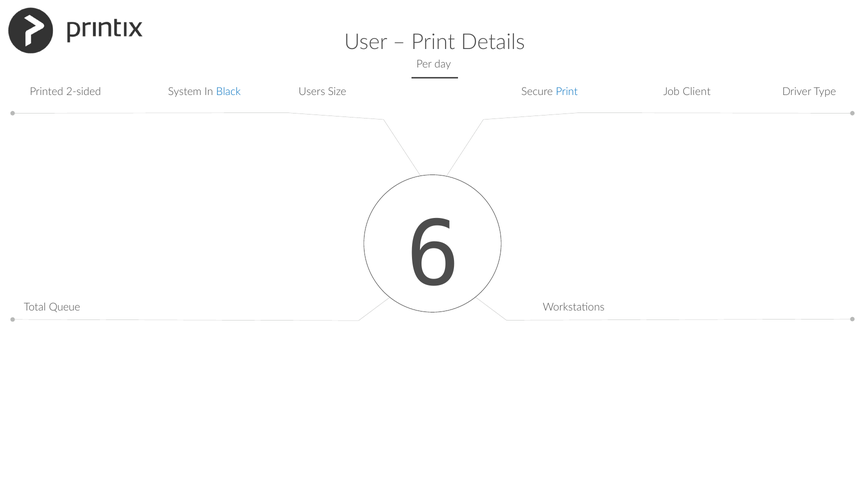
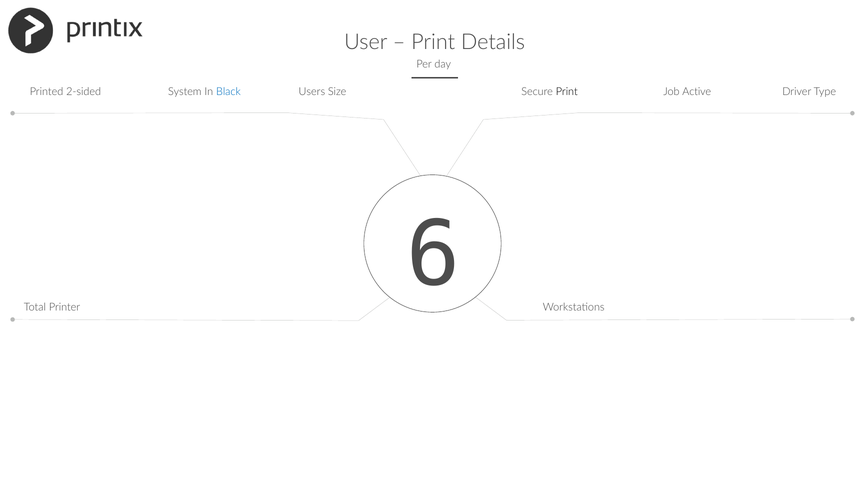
Print colour: blue -> black (567, 92)
Client: Client -> Active (697, 92)
Queue: Queue -> Printer (65, 307)
